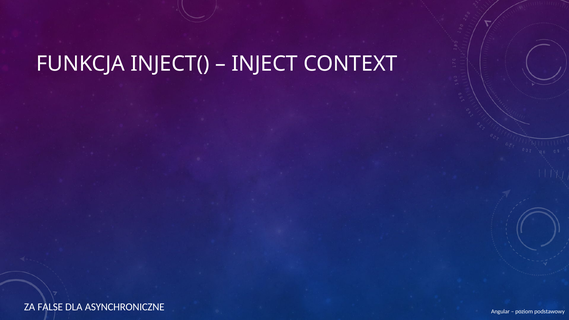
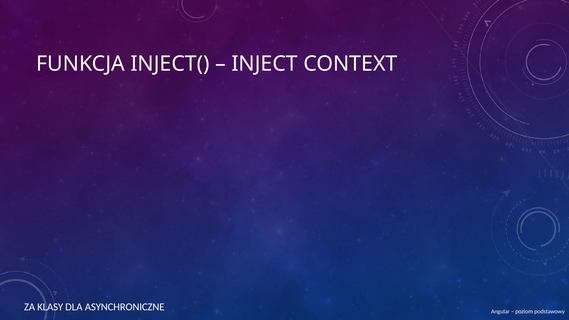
FALSE: FALSE -> KLASY (50, 307)
